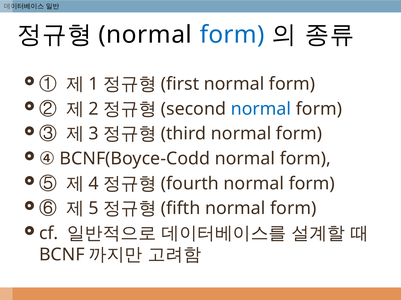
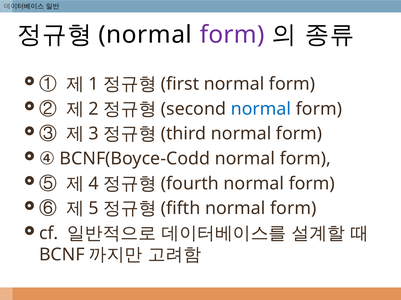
form colour: blue -> purple (232, 35)
